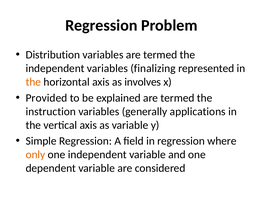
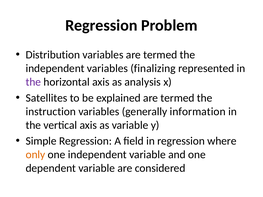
the colour: orange -> purple (33, 82)
involves: involves -> analysis (143, 82)
Provided: Provided -> Satellites (47, 98)
applications: applications -> information (198, 112)
